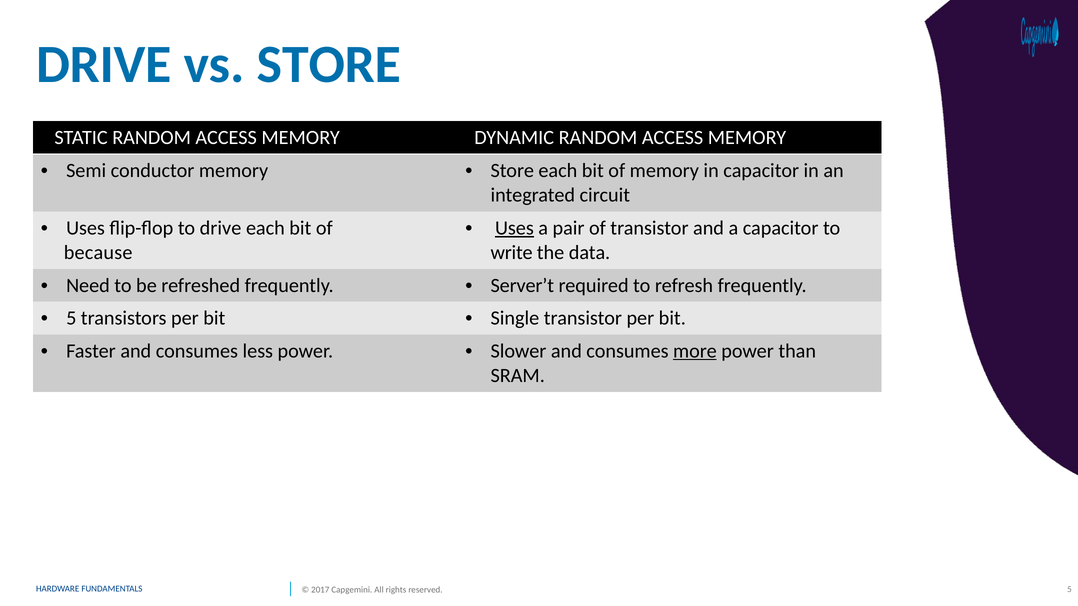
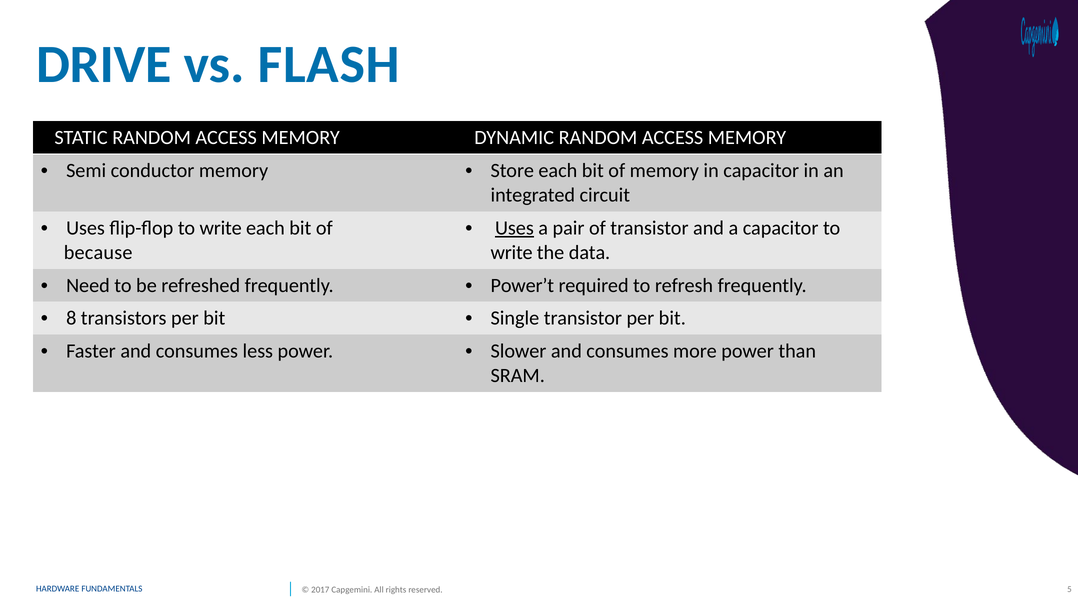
vs STORE: STORE -> FLASH (329, 65)
flip-flop to drive: drive -> write (221, 228)
Server’t: Server’t -> Power’t (522, 286)
5: 5 -> 8 (71, 318)
more underline: present -> none (695, 351)
